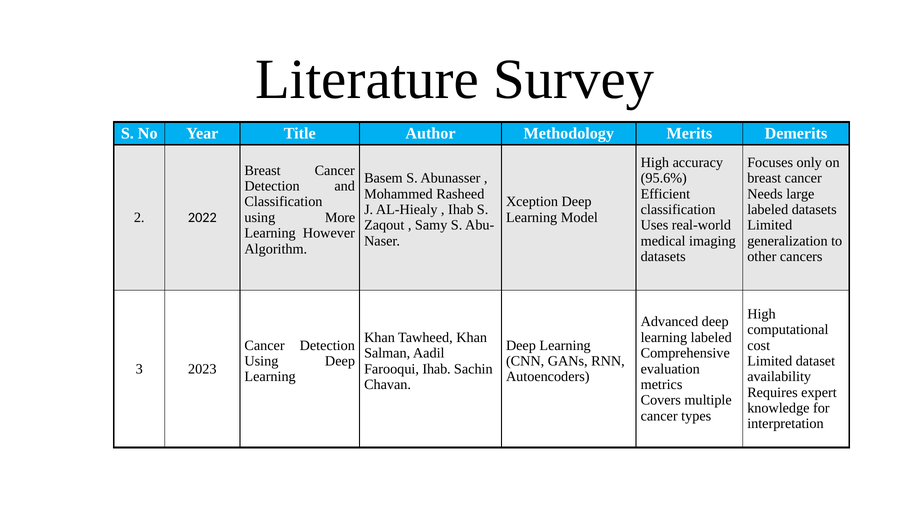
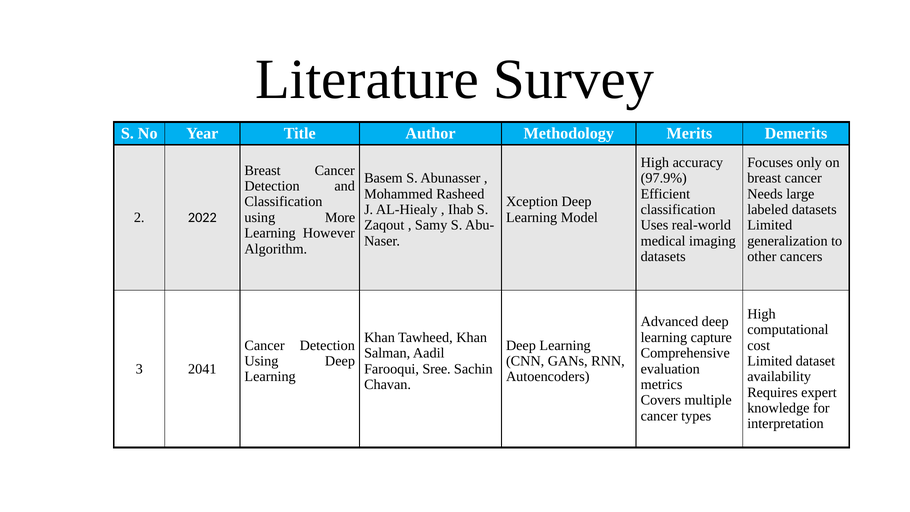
95.6%: 95.6% -> 97.9% (664, 178)
learning labeled: labeled -> capture (711, 337)
2023: 2023 -> 2041 (202, 369)
Farooqui Ihab: Ihab -> Sree (437, 369)
